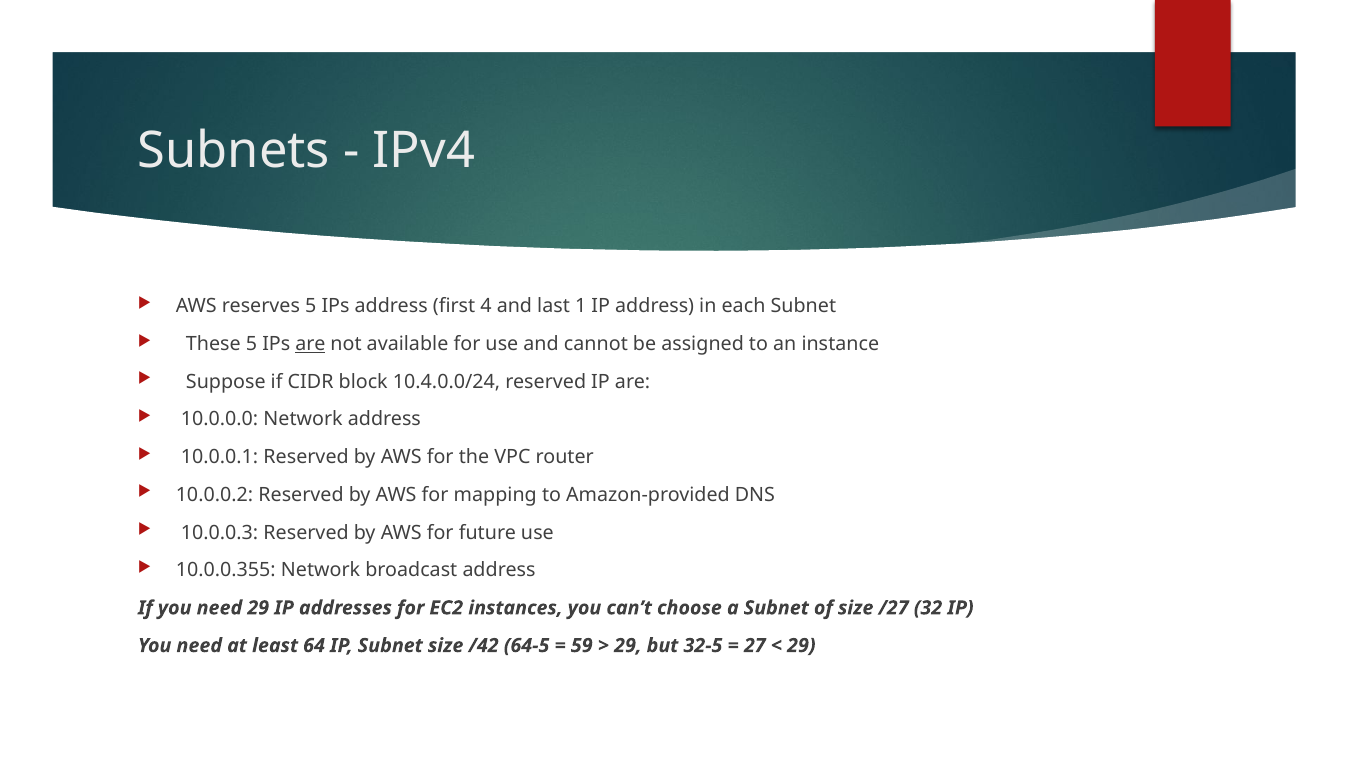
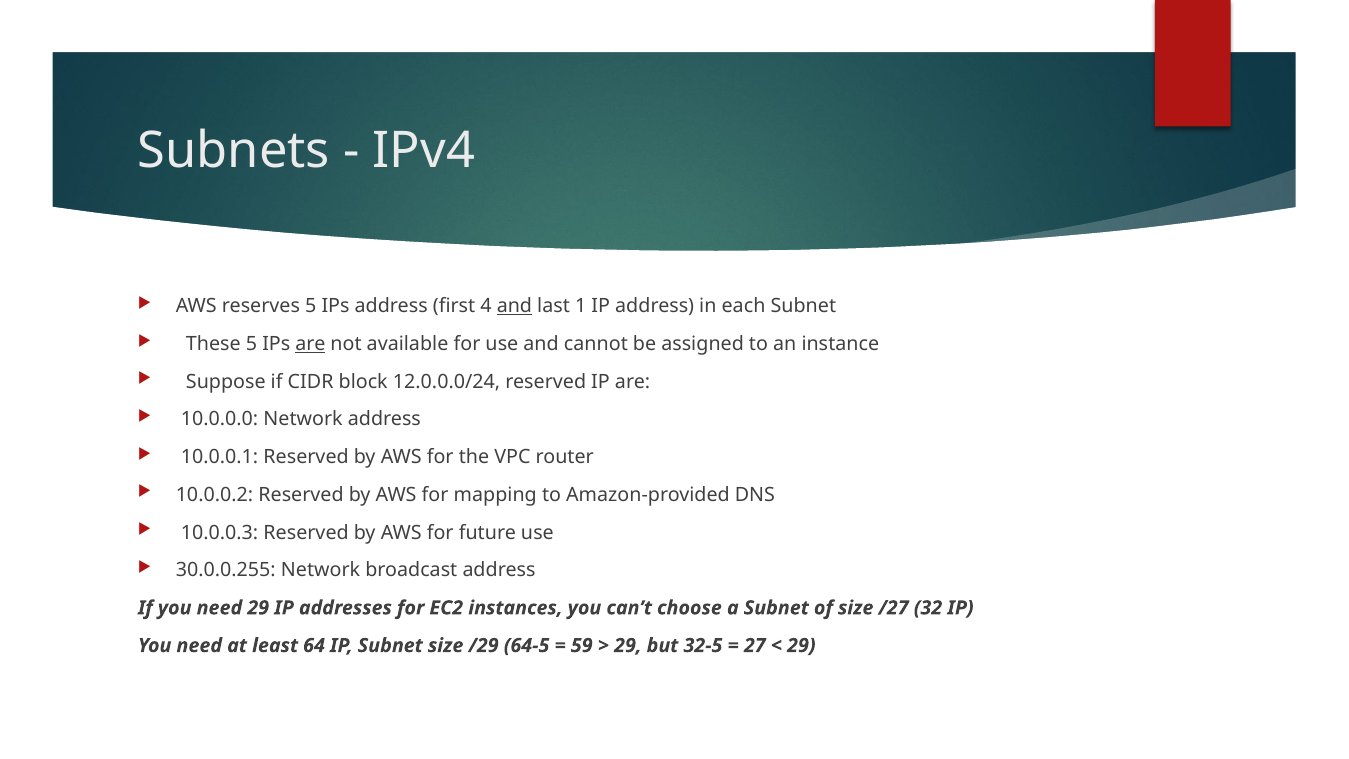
and underline: none -> present (514, 306)
10.4.0.0/24: 10.4.0.0/24 -> 12.0.0.0/24 (447, 382)
10.0.0.355: 10.0.0.355 -> 30.0.0.255 (226, 570)
/42: /42 -> /29 (484, 645)
